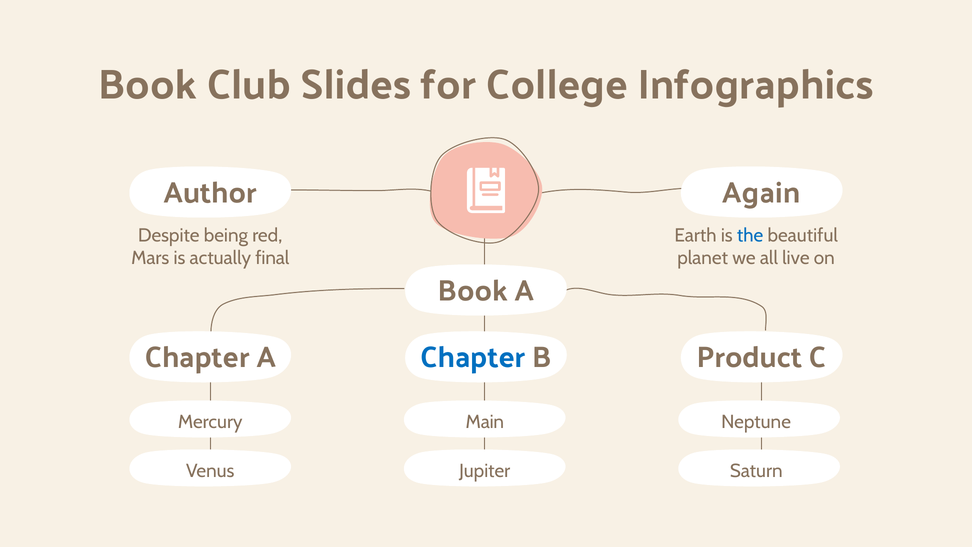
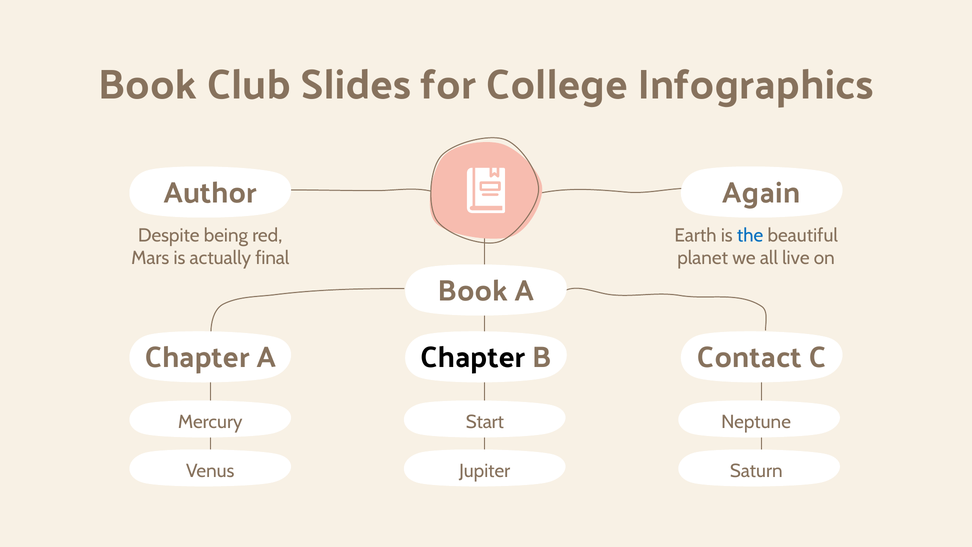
Chapter colour: blue -> black (473, 357)
Product: Product -> Contact (749, 357)
Main: Main -> Start (485, 422)
